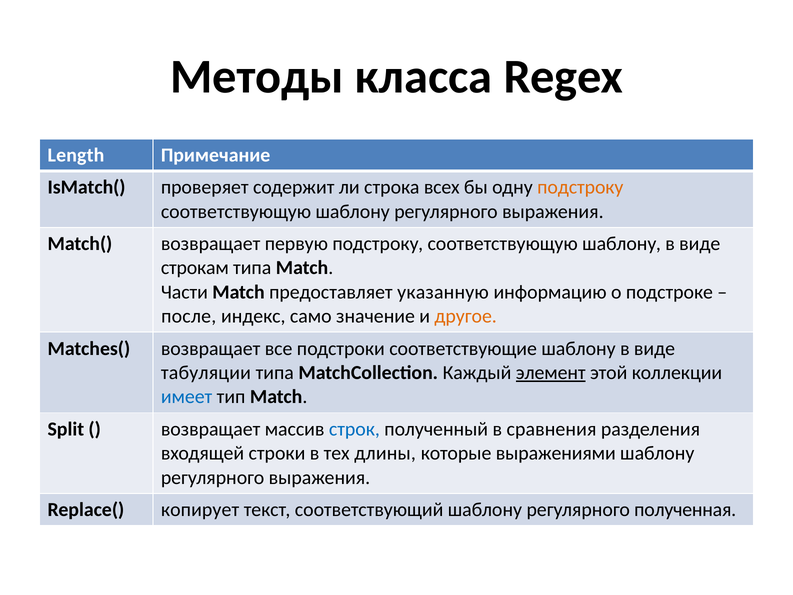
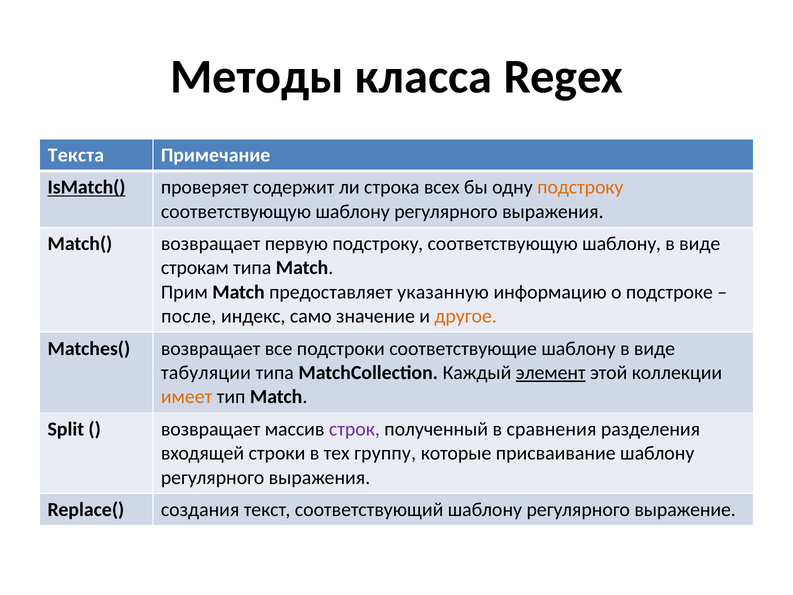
Length: Length -> Текста (76, 155)
IsMatch( underline: none -> present (87, 187)
Части: Части -> Прим (184, 292)
имеет colour: blue -> orange (187, 397)
строк colour: blue -> purple (354, 429)
длины: длины -> группу (385, 453)
выражениями: выражениями -> присваивание (556, 453)
копирует: копирует -> создания (200, 509)
полученная: полученная -> выражение (685, 509)
